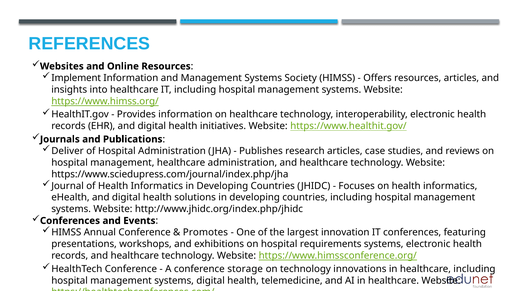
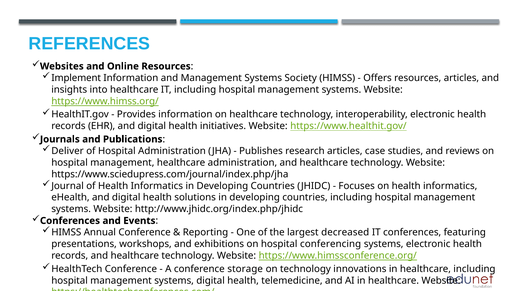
Promotes: Promotes -> Reporting (205, 233)
innovation: innovation -> decreased (345, 233)
requirements: requirements -> conferencing (331, 244)
